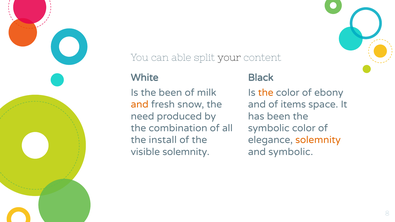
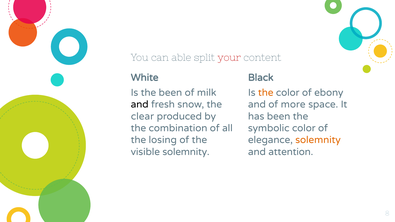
your colour: black -> red (229, 58)
and colour: orange -> black (140, 105)
items: items -> more (293, 105)
need: need -> clear (142, 116)
install: install -> losing (163, 140)
and symbolic: symbolic -> attention (291, 152)
